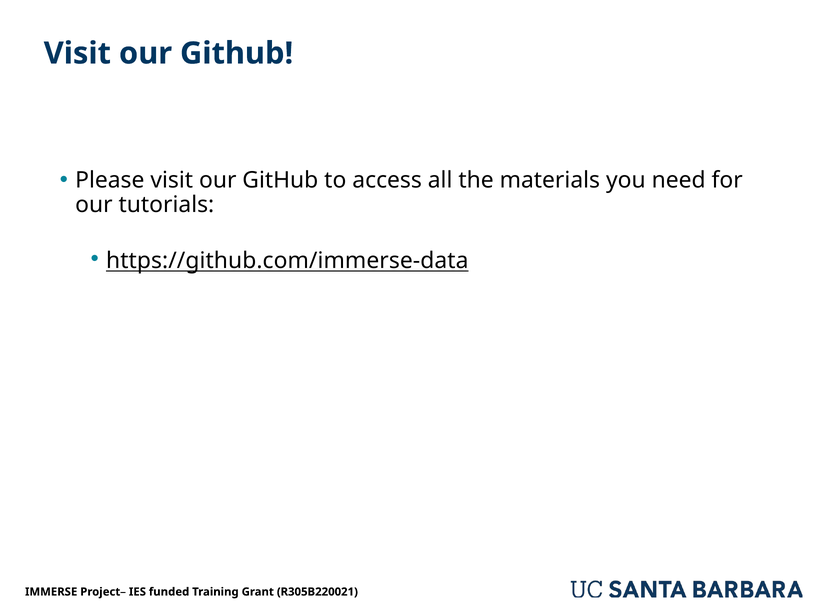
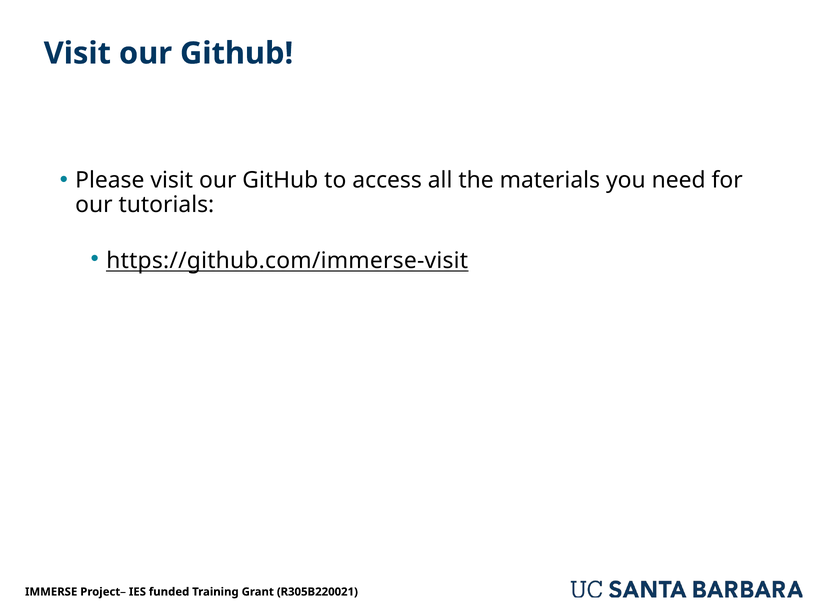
https://github.com/immerse-data: https://github.com/immerse-data -> https://github.com/immerse-visit (287, 261)
